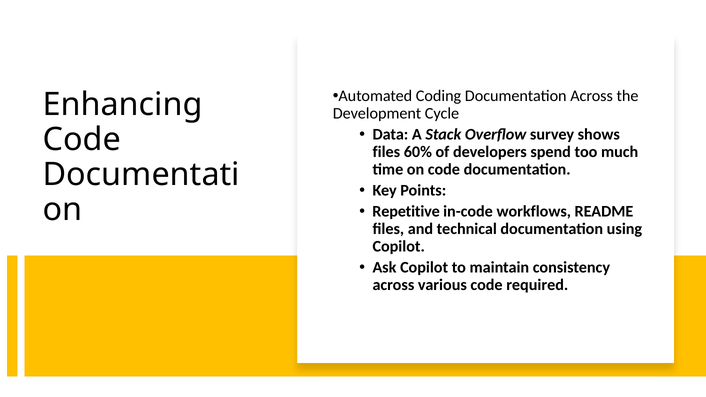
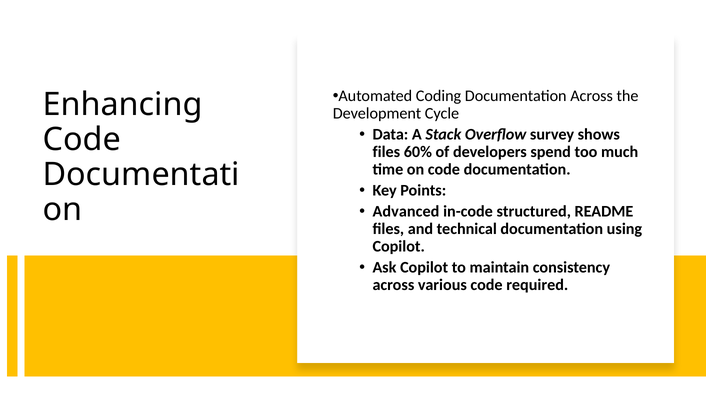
Repetitive: Repetitive -> Advanced (406, 212)
workflows: workflows -> structured (534, 212)
